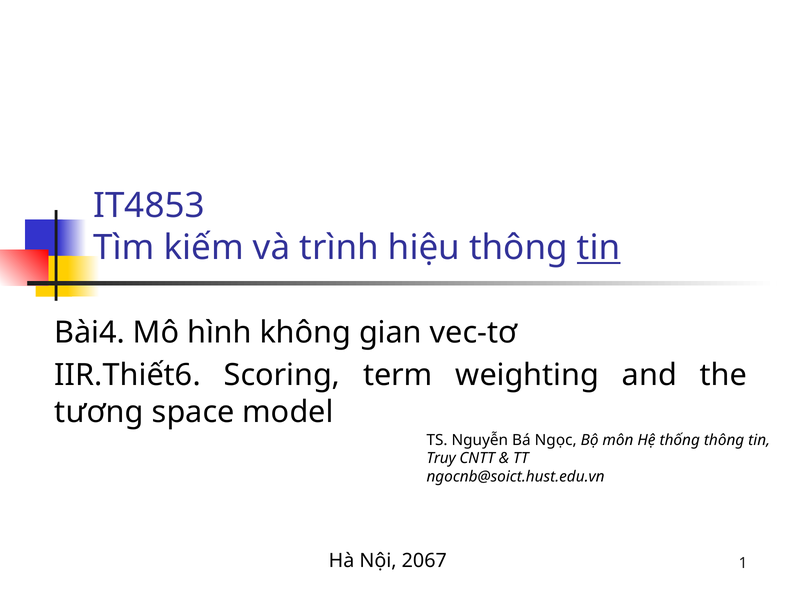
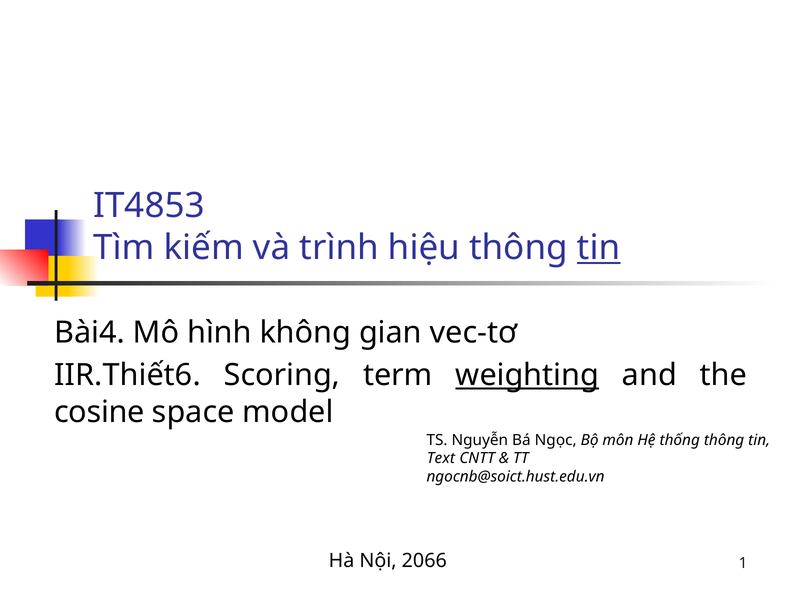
weighting underline: none -> present (527, 375)
tương: tương -> cosine (99, 412)
Truy: Truy -> Text (441, 458)
2067: 2067 -> 2066 (424, 561)
